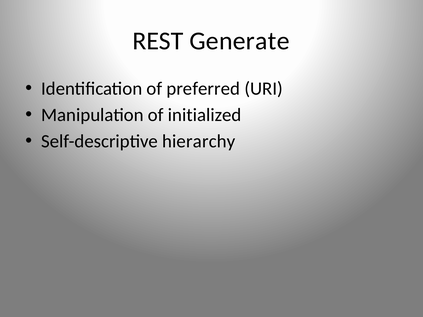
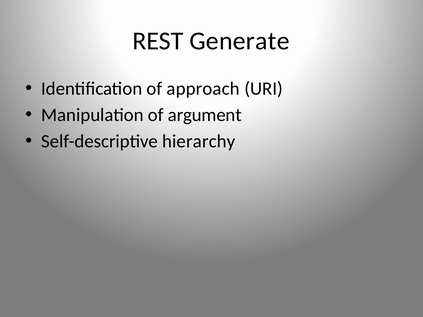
preferred: preferred -> approach (203, 89)
initialized: initialized -> argument (205, 115)
